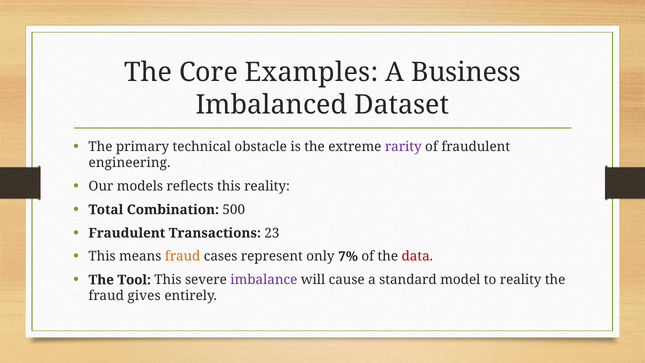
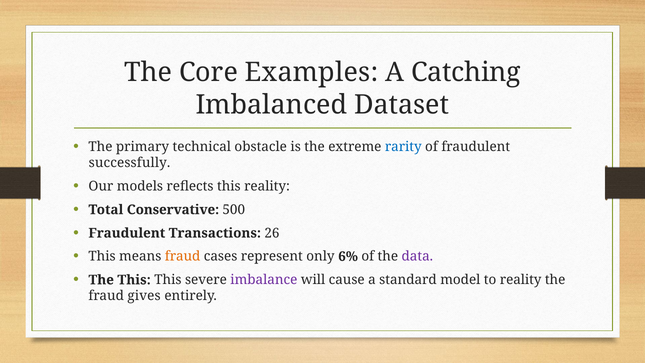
Business: Business -> Catching (466, 72)
rarity colour: purple -> blue (403, 147)
engineering: engineering -> successfully (130, 163)
Combination: Combination -> Conservative (173, 210)
23: 23 -> 26 (272, 233)
7%: 7% -> 6% (348, 256)
data colour: red -> purple (417, 256)
The Tool: Tool -> This (134, 280)
